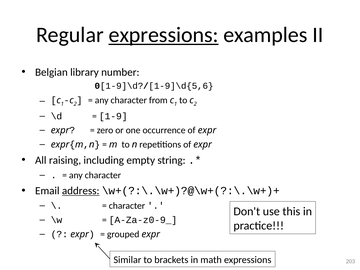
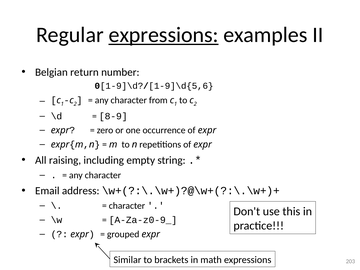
library: library -> return (84, 72)
1-9: 1-9 -> 8-9 (113, 116)
address underline: present -> none (81, 191)
